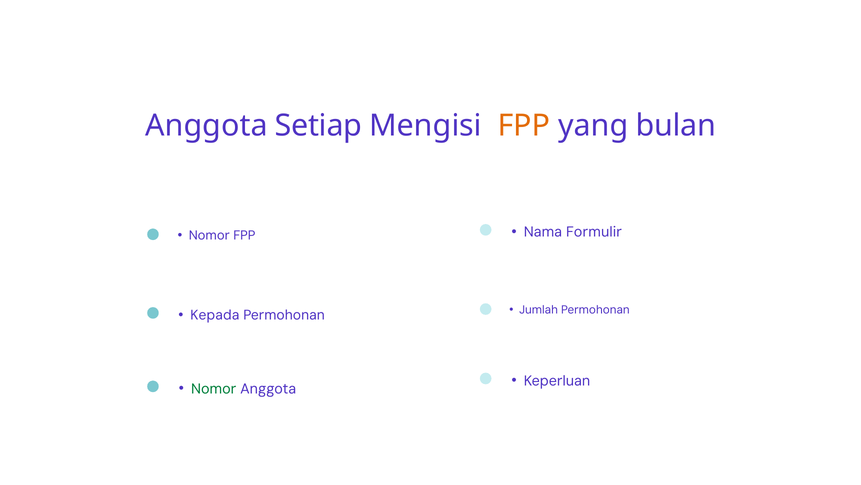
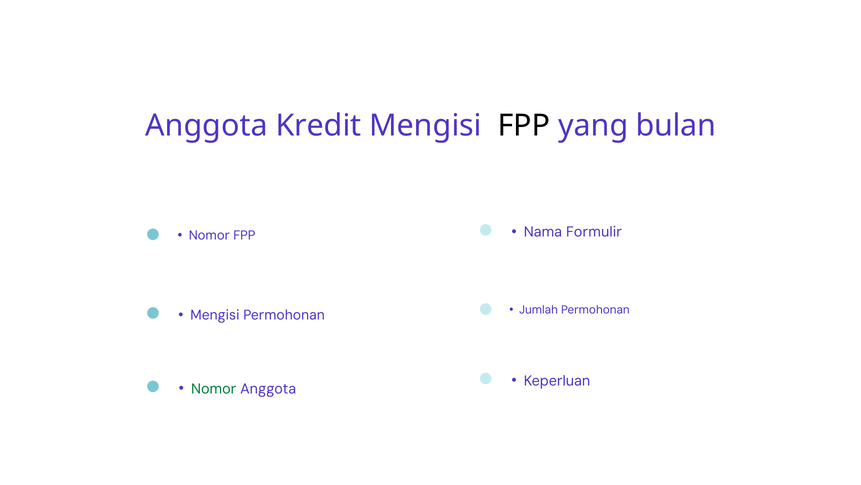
Setiap: Setiap -> Kredit (318, 125)
FPP colour: orange -> black (524, 125)
Kepada: Kepada -> Mengisi (215, 315)
